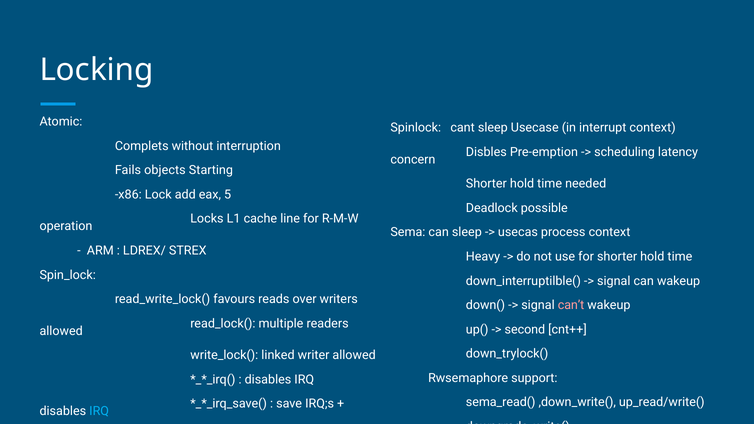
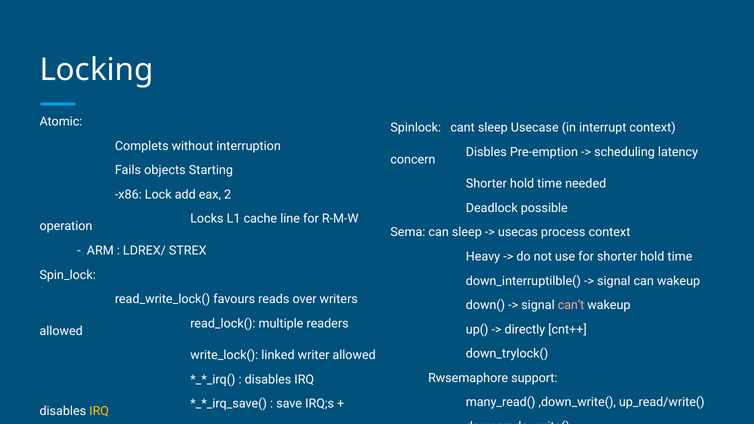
5: 5 -> 2 (228, 195)
second: second -> directly (525, 330)
sema_read(: sema_read( -> many_read( (501, 402)
IRQ colour: light blue -> yellow (99, 411)
